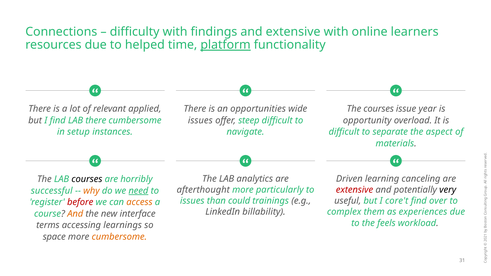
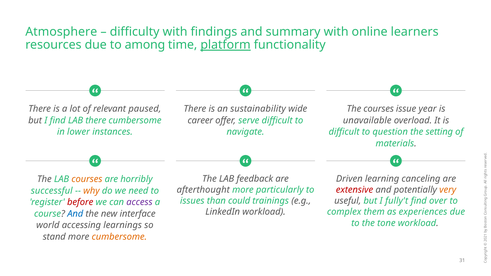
Connections: Connections -> Atmosphere (61, 32)
and extensive: extensive -> summary (293, 32)
helped: helped -> among (145, 45)
applied: applied -> paused (145, 109)
opportunities: opportunities -> sustainability (258, 109)
issues: issues -> career (200, 121)
steep: steep -> serve (249, 121)
opportunity: opportunity -> unavailable (367, 121)
setup: setup -> lower (78, 132)
separate: separate -> question (390, 132)
aspect: aspect -> setting (439, 132)
analytics: analytics -> feedback (255, 179)
courses colour: black -> orange (87, 179)
very colour: black -> orange (448, 190)
need underline: present -> none (138, 191)
core't: core't -> fully't (397, 201)
access colour: orange -> purple (139, 202)
LinkedIn billability: billability -> workload (264, 212)
And colour: orange -> blue (75, 214)
feels: feels -> tone (386, 223)
terms: terms -> world (48, 225)
space: space -> stand (54, 237)
